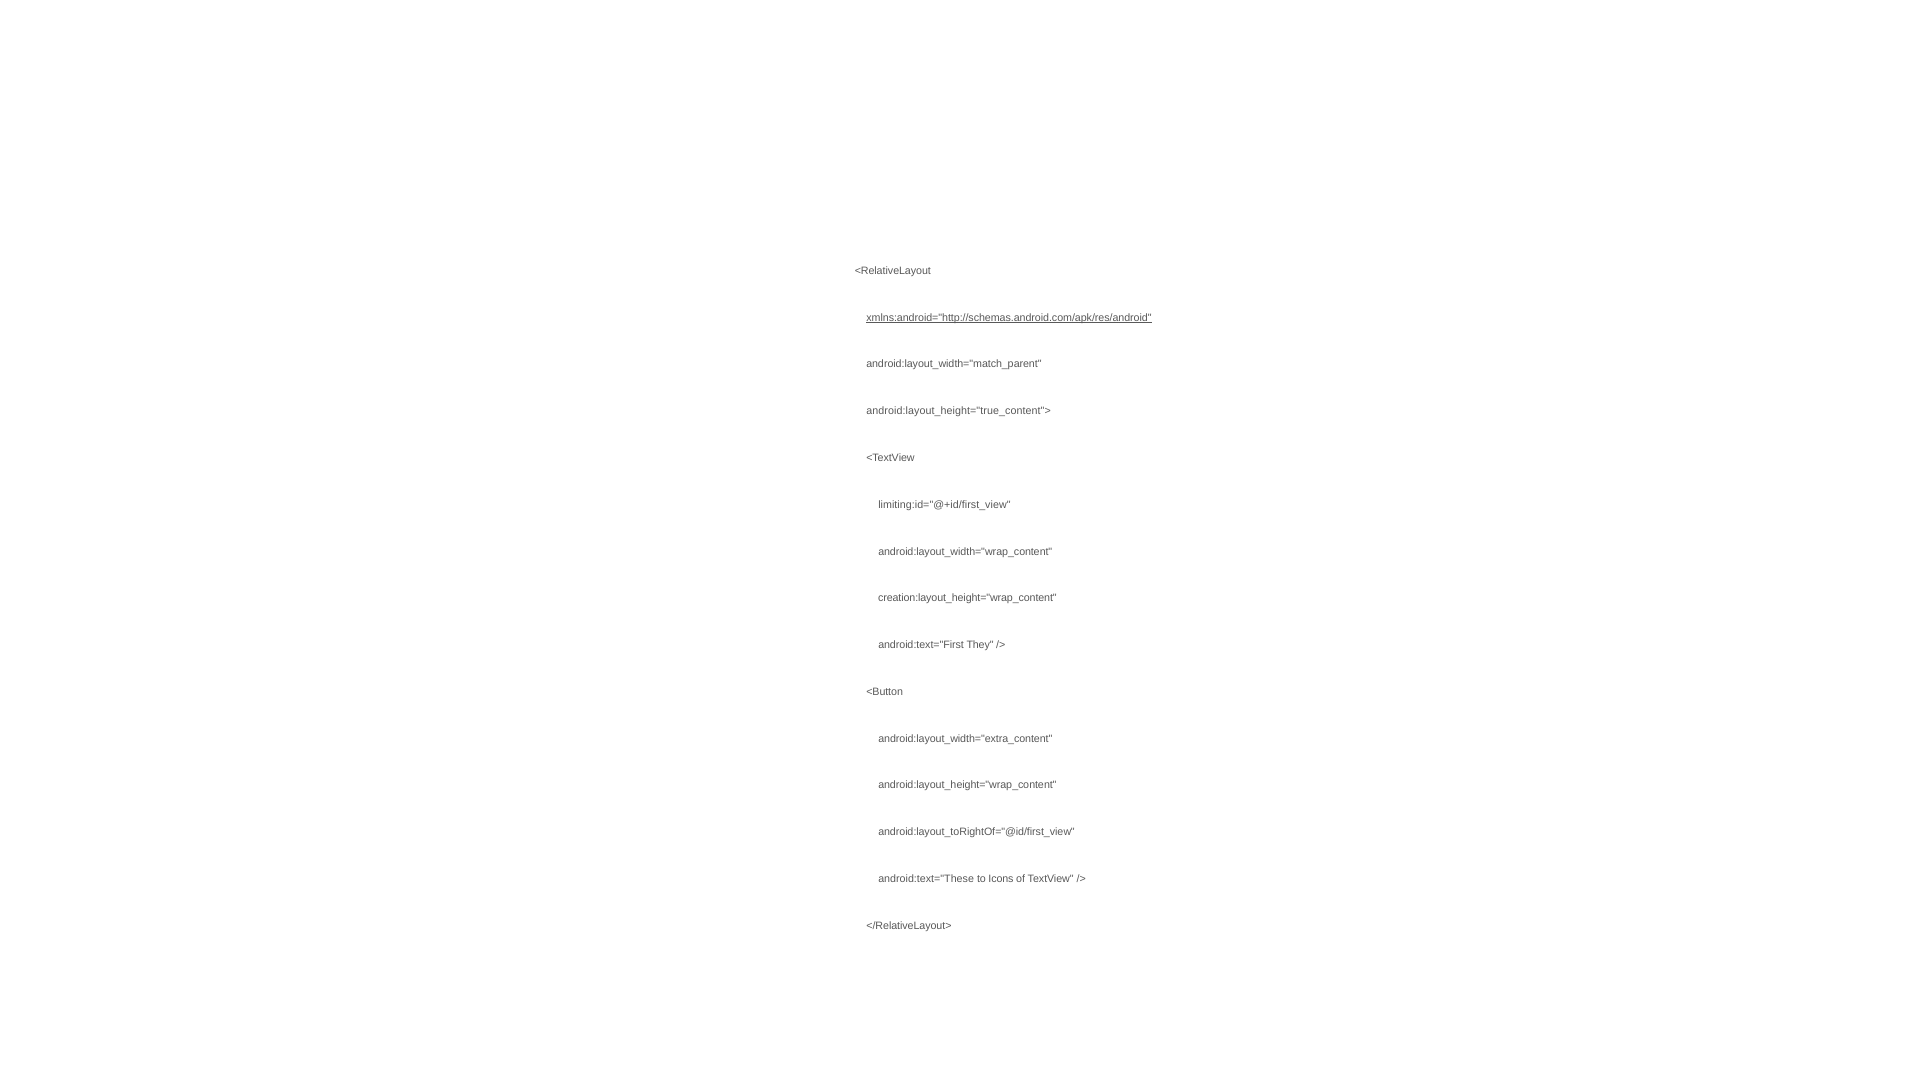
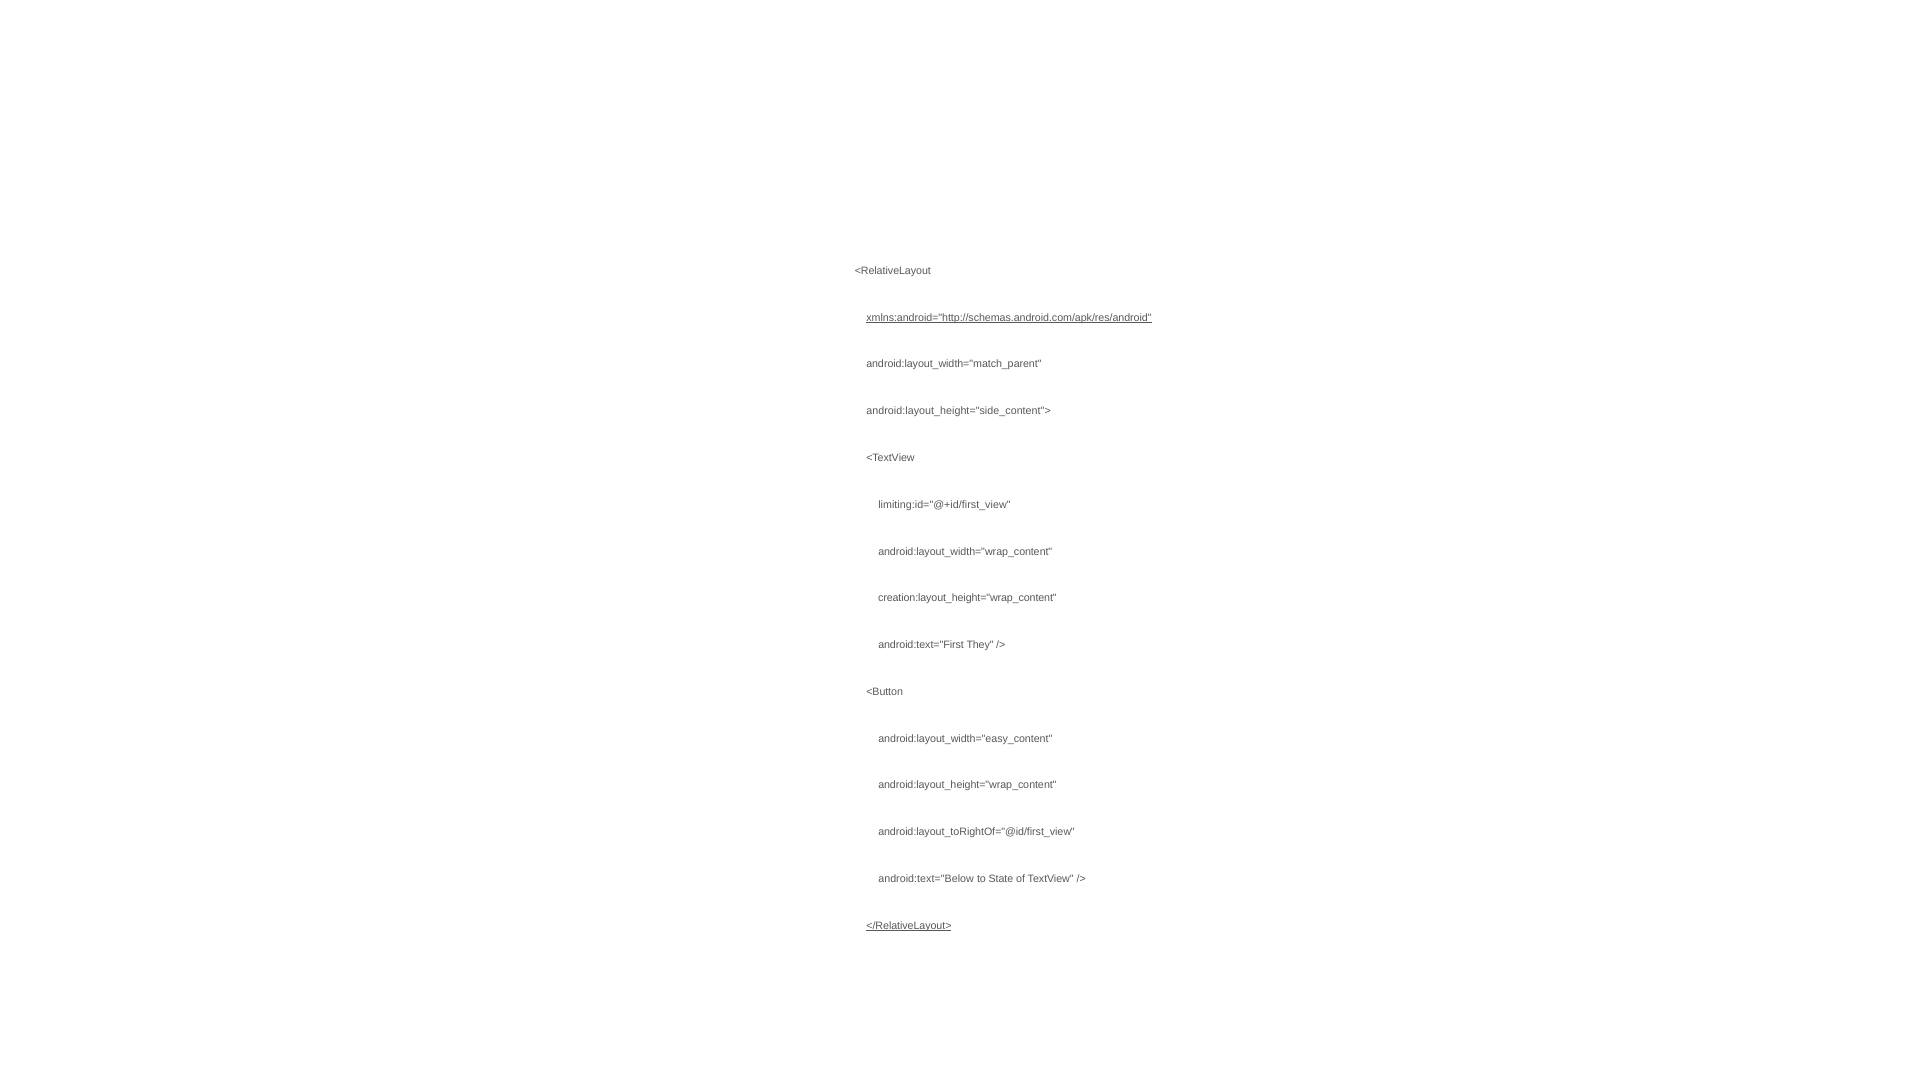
android:layout_height="true_content">: android:layout_height="true_content"> -> android:layout_height="side_content"> (959, 411)
android:layout_width="extra_content: android:layout_width="extra_content -> android:layout_width="easy_content (965, 739)
android:text="These: android:text="These -> android:text="Below (926, 879)
Icons: Icons -> State (1001, 879)
</RelativeLayout> underline: none -> present (909, 926)
